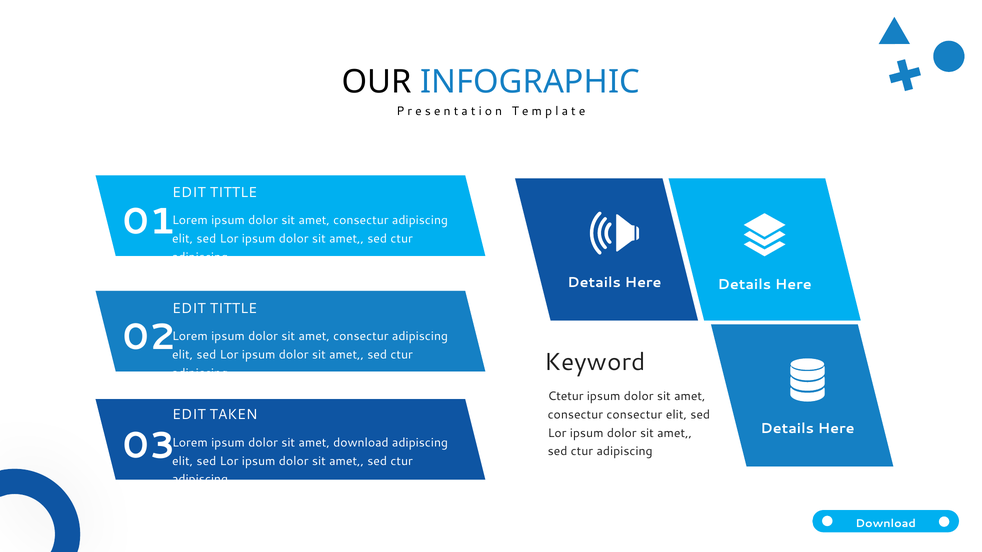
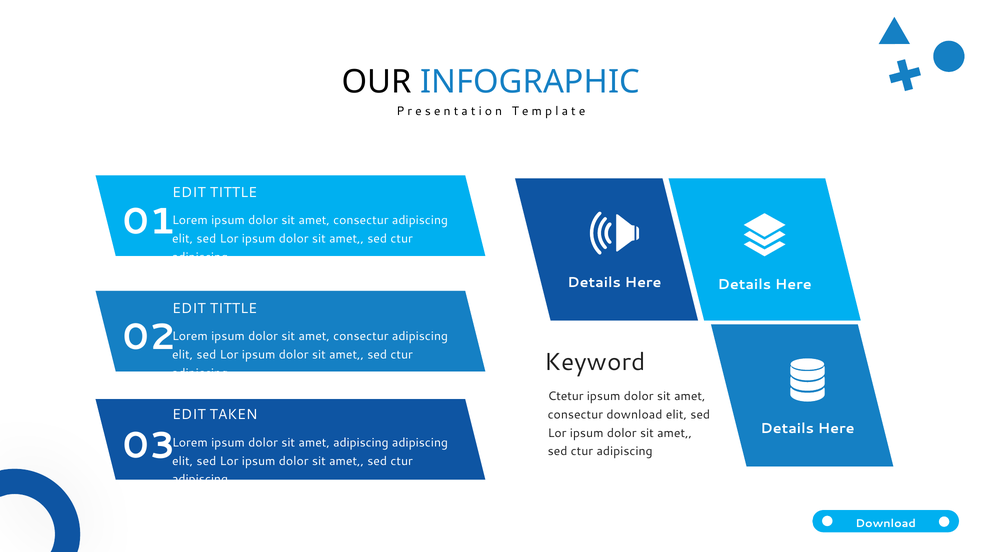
consectur consectur: consectur -> download (634, 415)
amet download: download -> adipiscing (361, 443)
